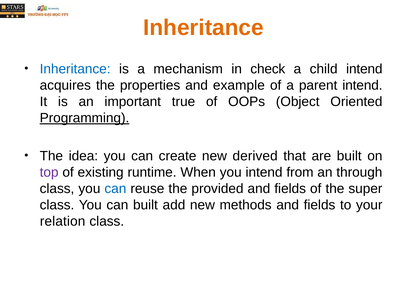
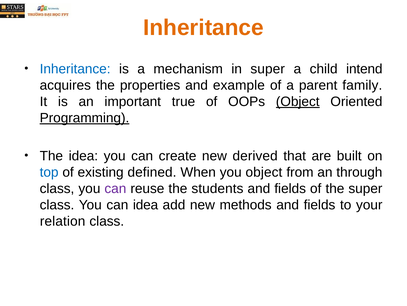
in check: check -> super (268, 69)
parent intend: intend -> family (362, 85)
Object underline: none -> present (298, 101)
top colour: purple -> blue (49, 172)
runtime: runtime -> defined (152, 172)
you intend: intend -> object (264, 172)
can colour: blue -> purple (115, 188)
provided: provided -> students (217, 188)
can built: built -> idea (146, 204)
